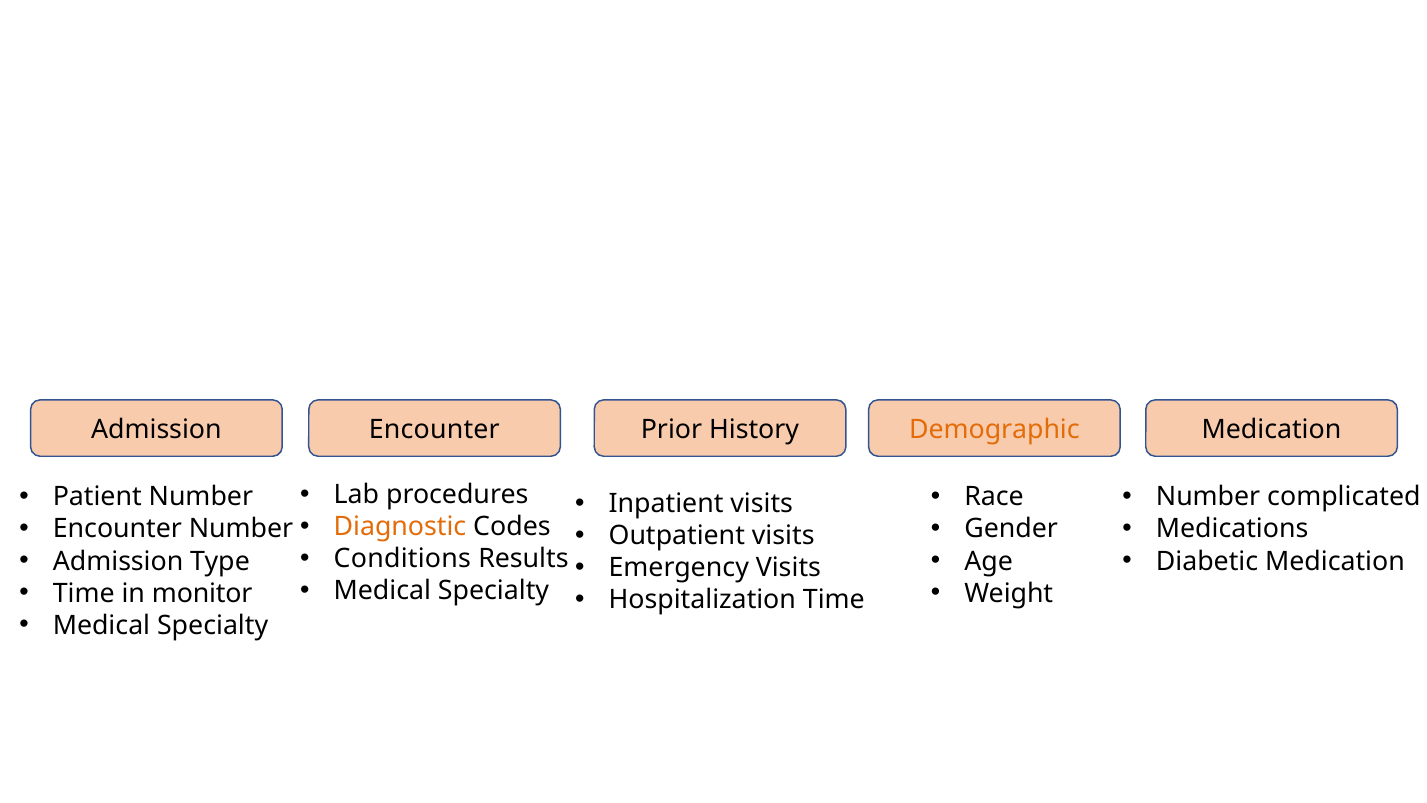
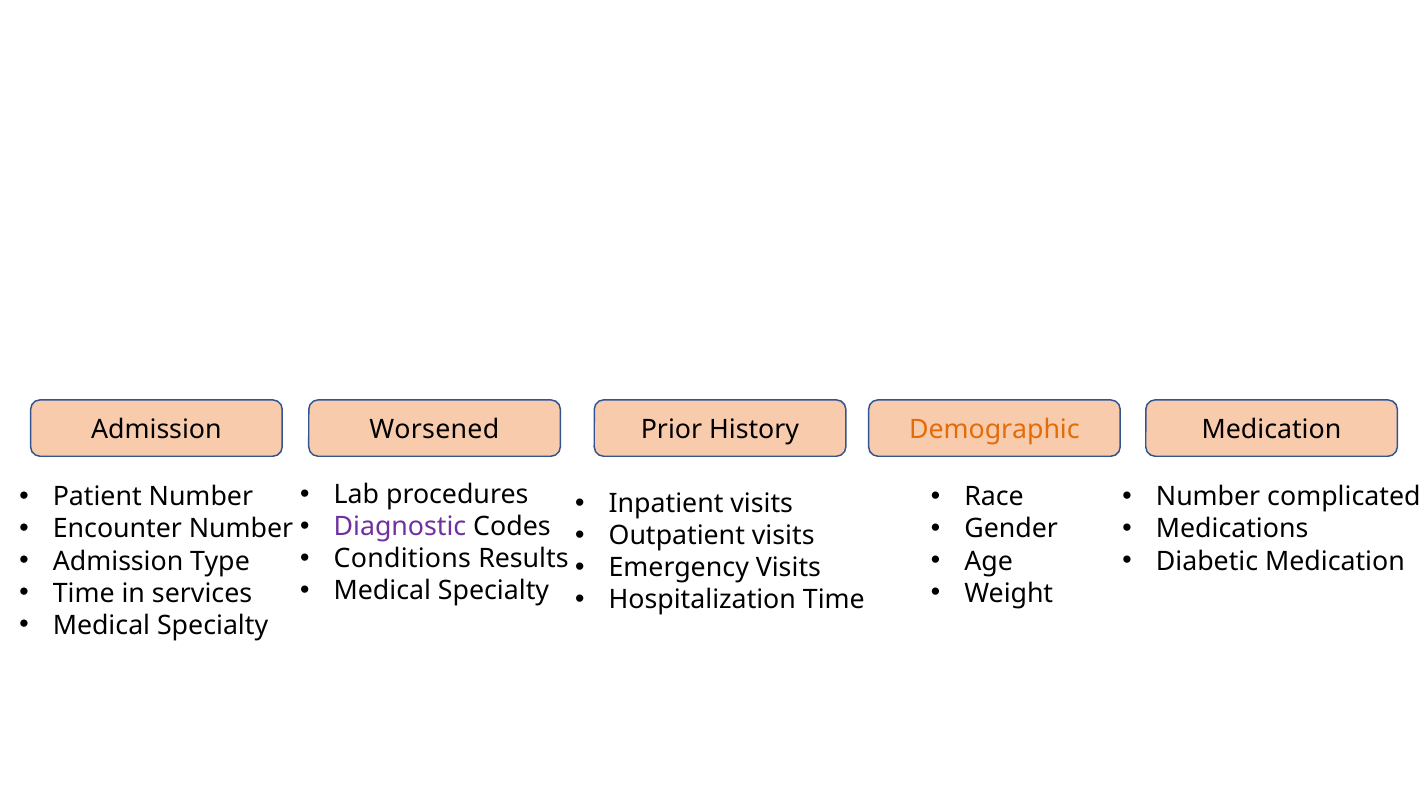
Encounter: Encounter -> Worsened (434, 429)
Diagnostic colour: orange -> purple (400, 527)
monitor: monitor -> services (202, 593)
